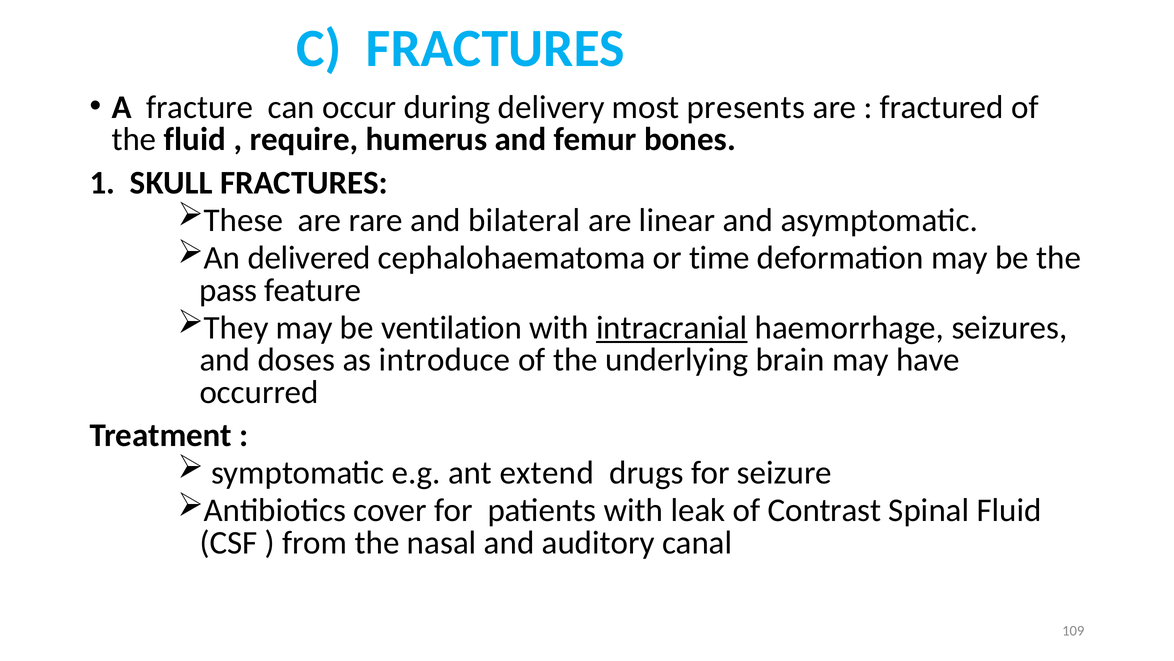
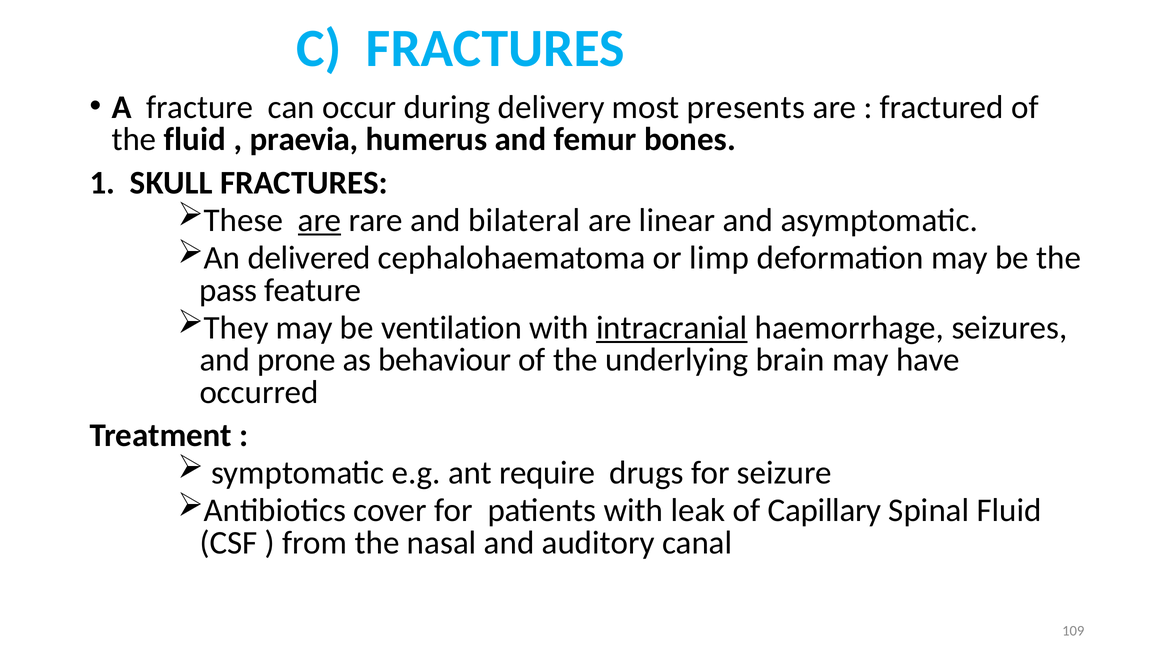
require: require -> praevia (304, 139)
are underline: none -> present (320, 220)
time: time -> limp (719, 258)
doses: doses -> prone (296, 360)
introduce: introduce -> behaviour (445, 360)
extend: extend -> require (547, 472)
Contrast: Contrast -> Capillary (825, 510)
